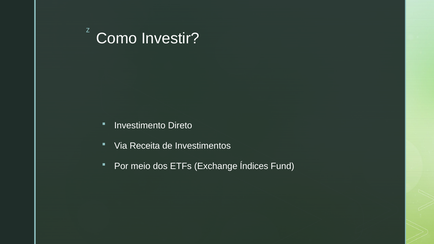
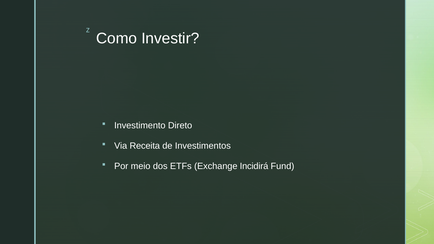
Índices: Índices -> Incidirá (254, 166)
